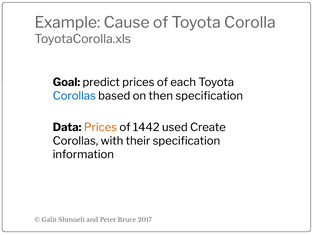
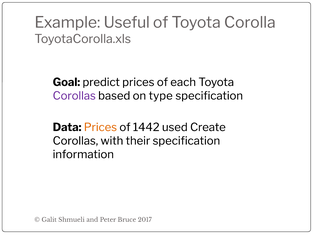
Cause: Cause -> Useful (127, 22)
Corollas colour: blue -> purple (74, 96)
then: then -> type (161, 96)
